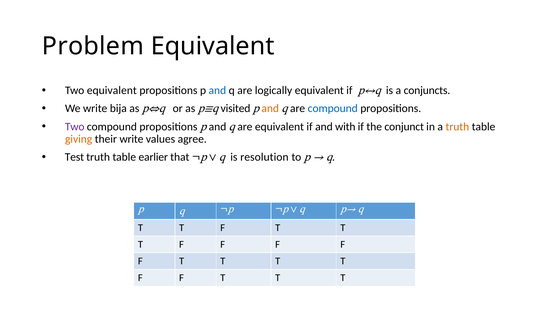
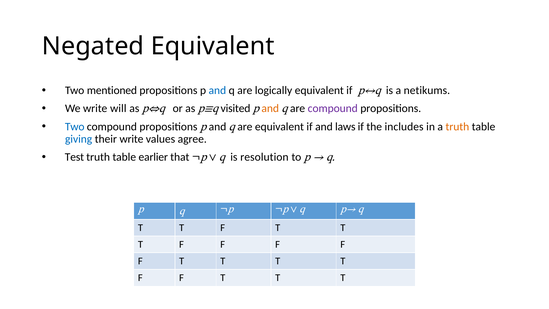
Problem: Problem -> Negated (93, 46)
Two equivalent: equivalent -> mentioned (112, 90)
conjuncts: conjuncts -> netikums (427, 90)
bija: bija -> will (118, 108)
compound colour: blue -> purple (333, 108)
Two colour: purple -> blue (75, 127)
with: with -> laws (345, 127)
conjunct: conjunct -> includes (404, 127)
giving colour: orange -> blue (79, 139)
